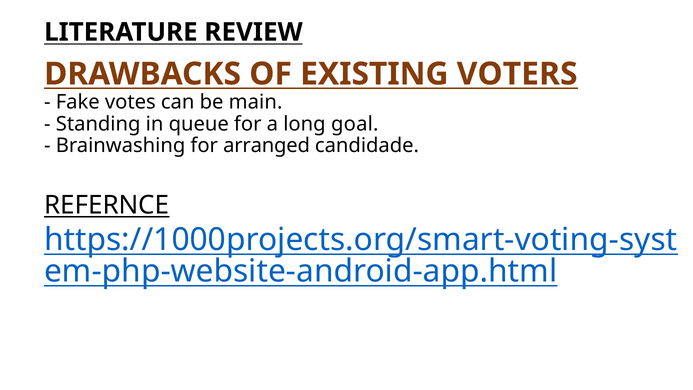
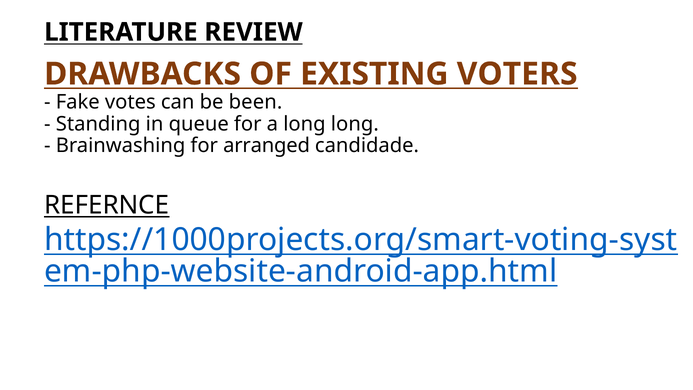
main: main -> been (256, 102)
long goal: goal -> long (355, 124)
